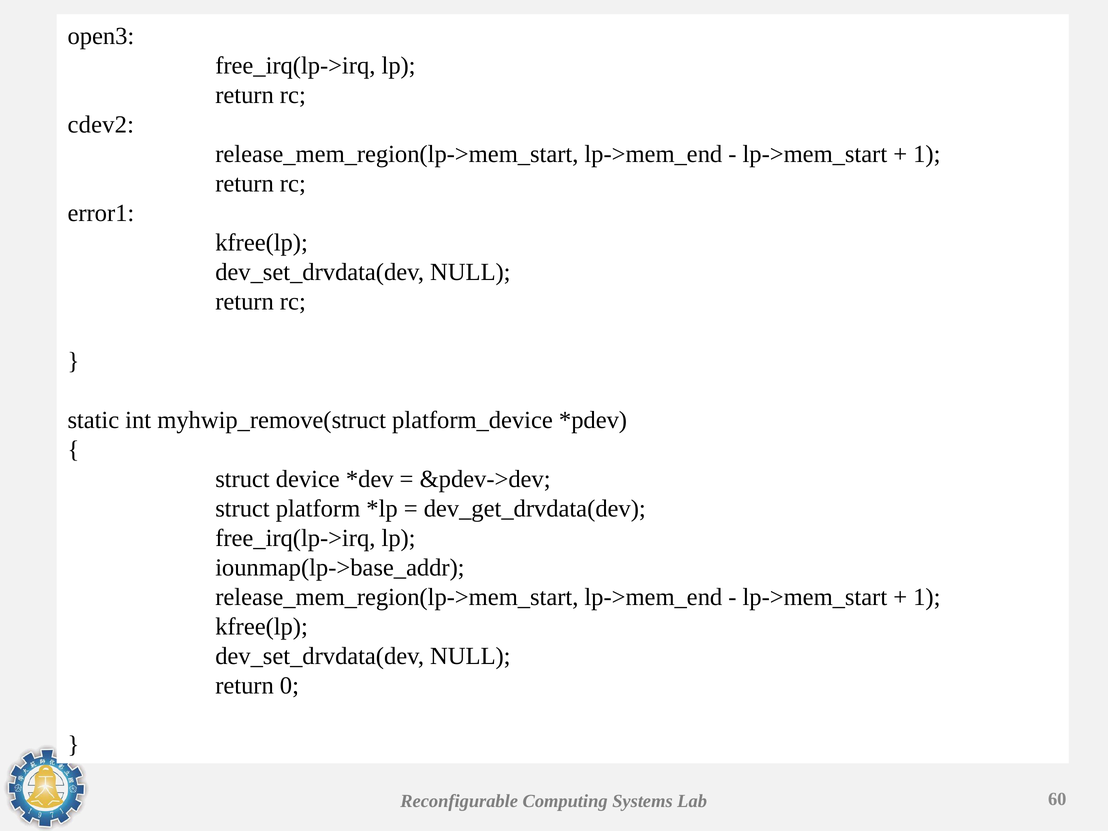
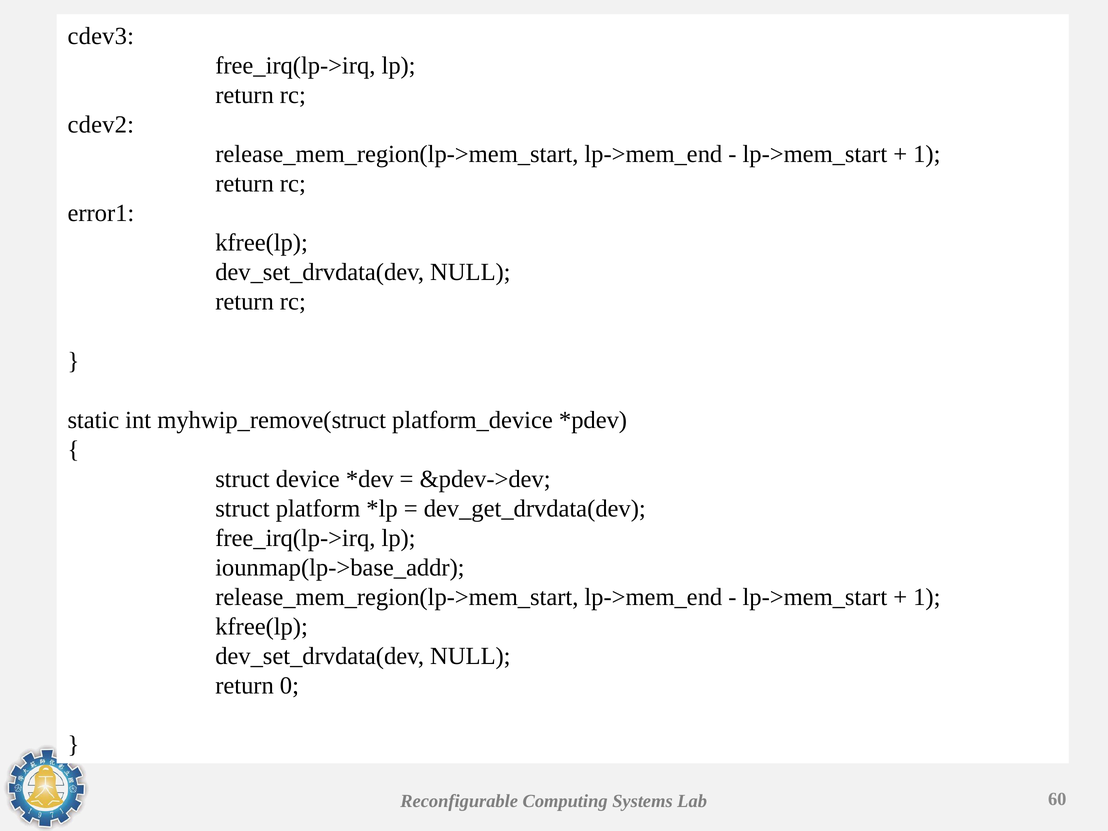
open3: open3 -> cdev3 (101, 36)
